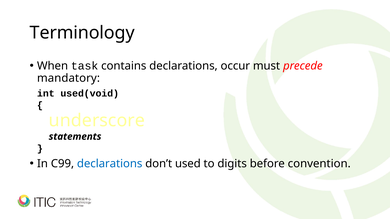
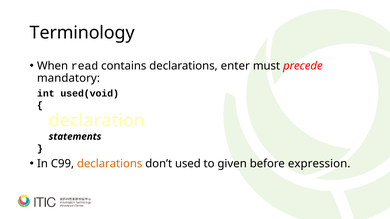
task: task -> read (85, 66)
occur: occur -> enter (235, 66)
underscore: underscore -> declaration (97, 121)
declarations colour: blue -> orange (110, 164)
digits: digits -> given (232, 164)
convention: convention -> expression (319, 164)
